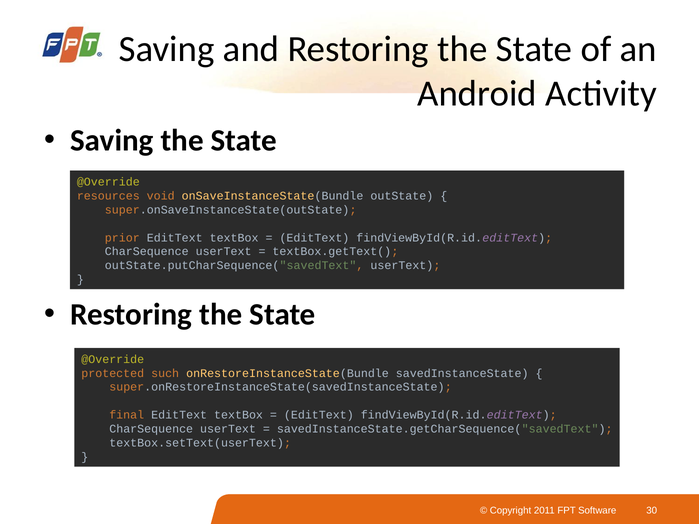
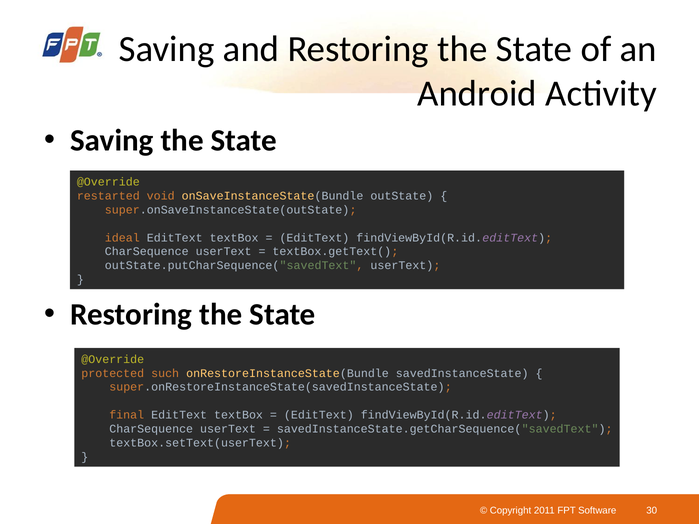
resources: resources -> restarted (108, 196)
prior: prior -> ideal (122, 238)
